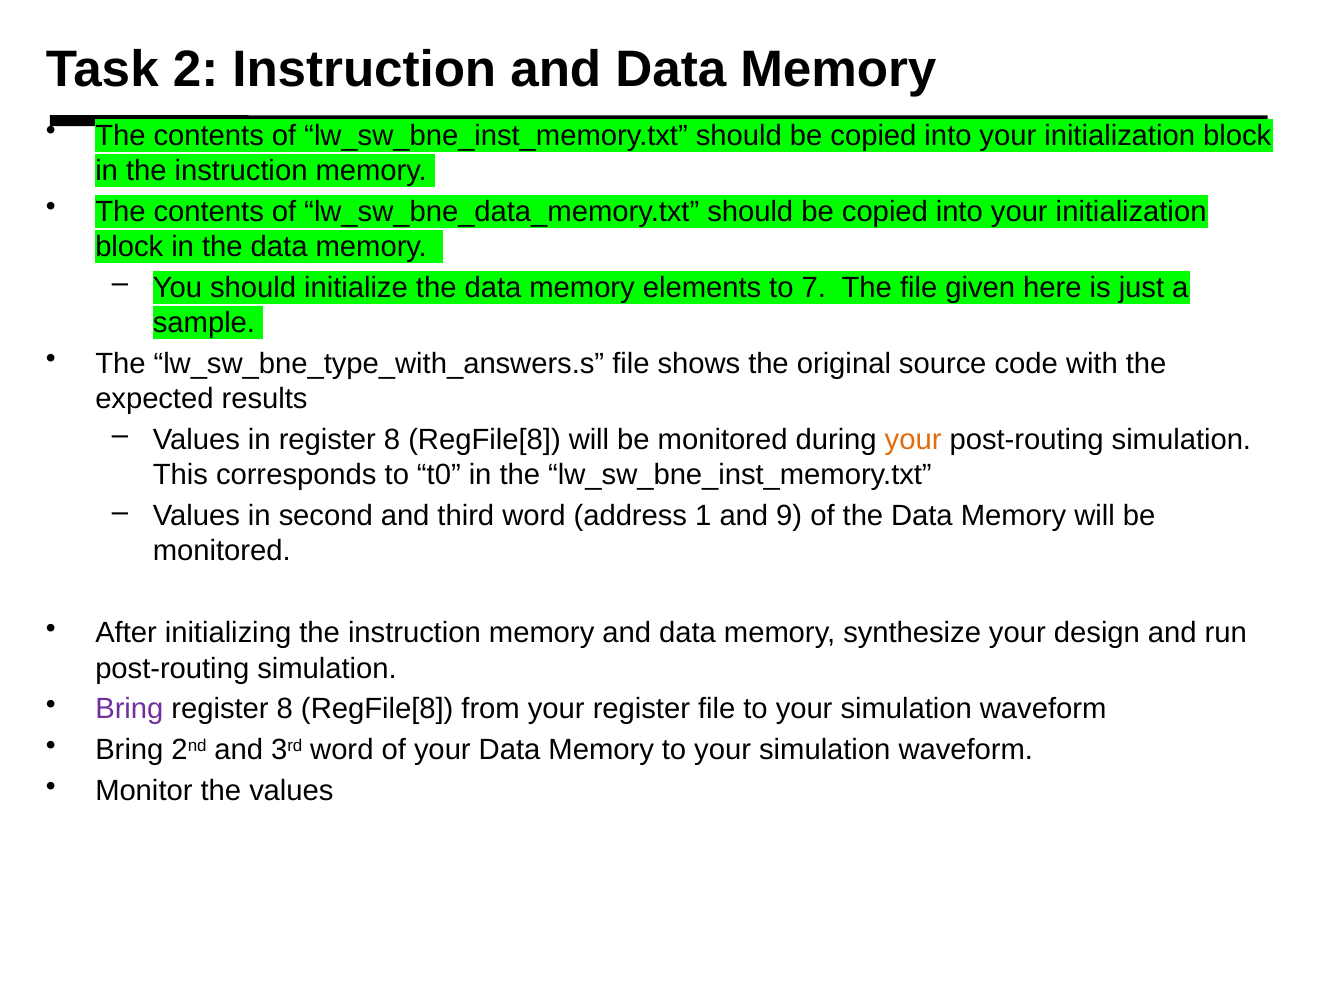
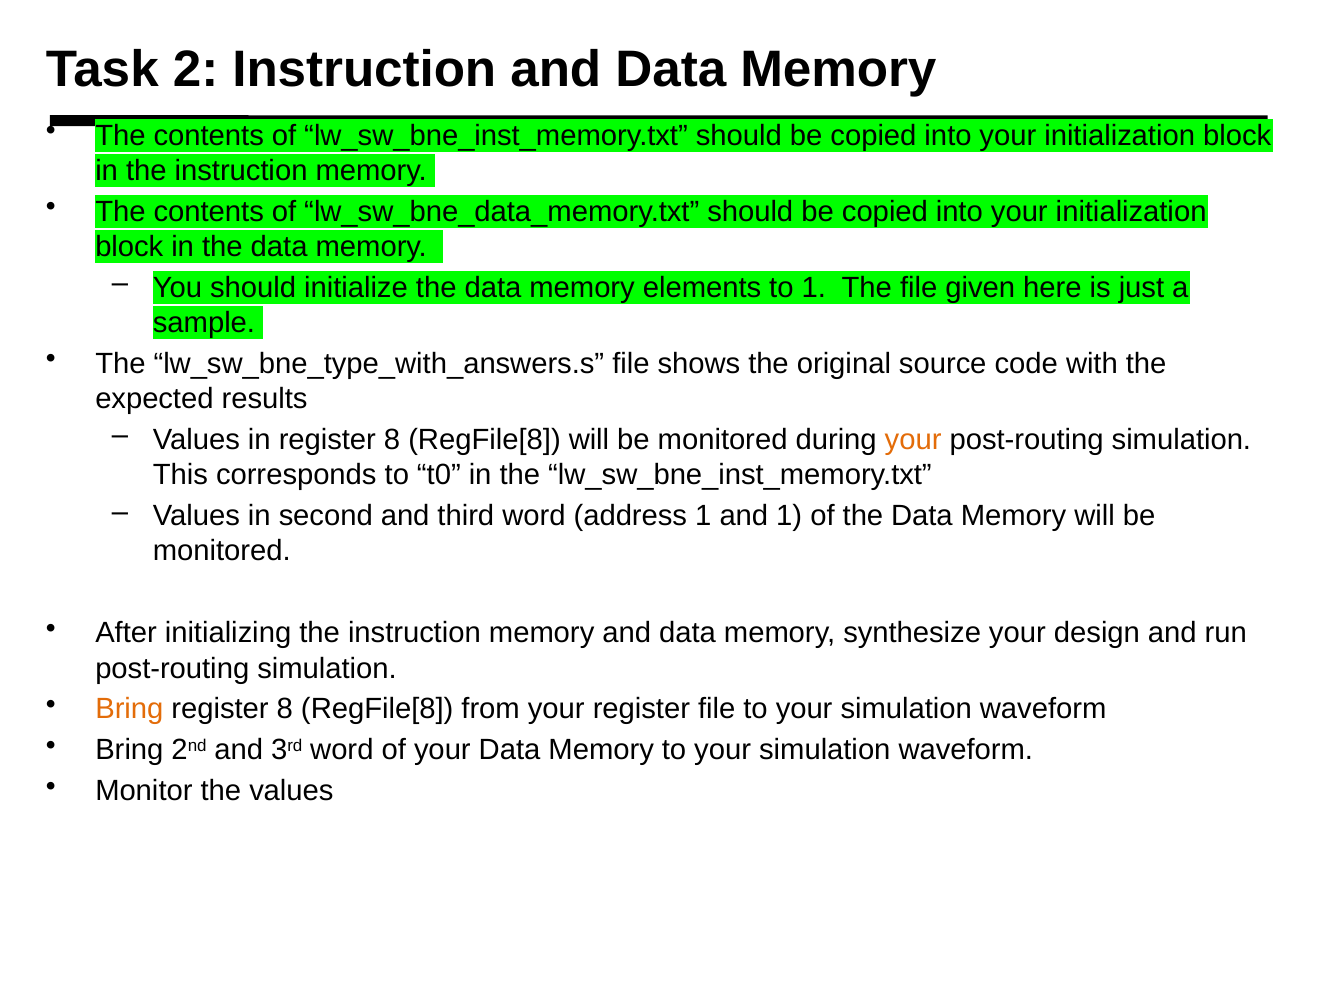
to 7: 7 -> 1 (814, 288)
and 9: 9 -> 1 (789, 516)
Bring colour: purple -> orange (129, 709)
